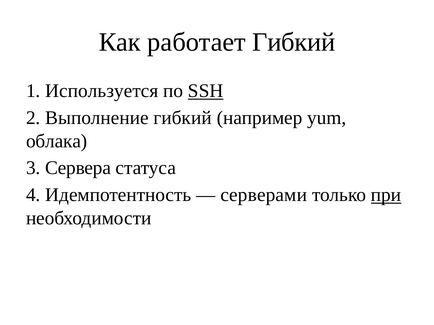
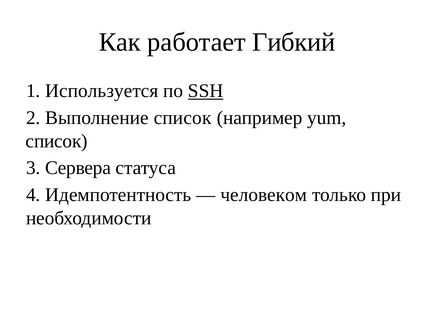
Выполнение гибкий: гибкий -> список (183, 118)
облака: облака -> список (57, 141)
серверами: серверами -> человеком (264, 195)
при underline: present -> none (386, 195)
